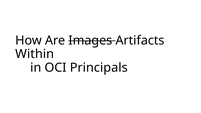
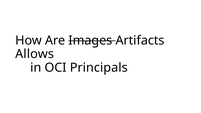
Within: Within -> Allows (35, 54)
